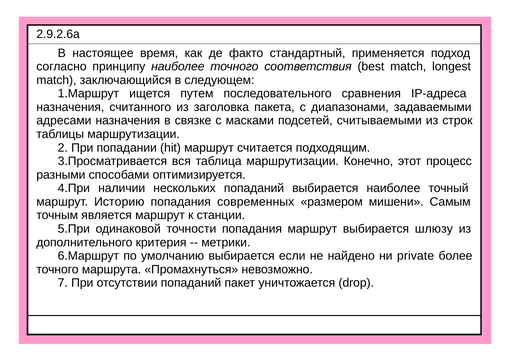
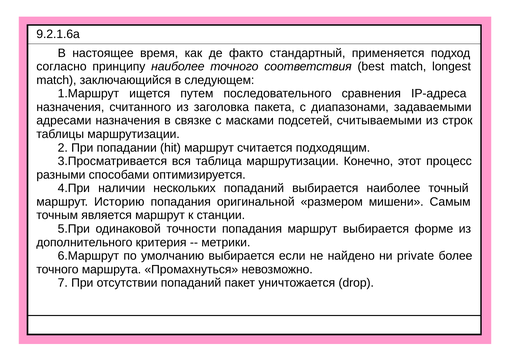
2.9.2.6a: 2.9.2.6a -> 9.2.1.6a (58, 34)
современных: современных -> оригинальной (256, 202)
шлюзу: шлюзу -> форме (434, 229)
